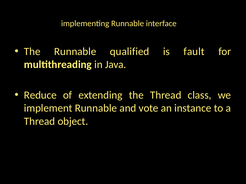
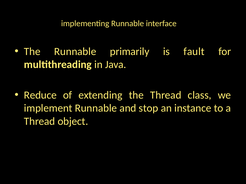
qualified: qualified -> primarily (130, 52)
vote: vote -> stop (149, 108)
